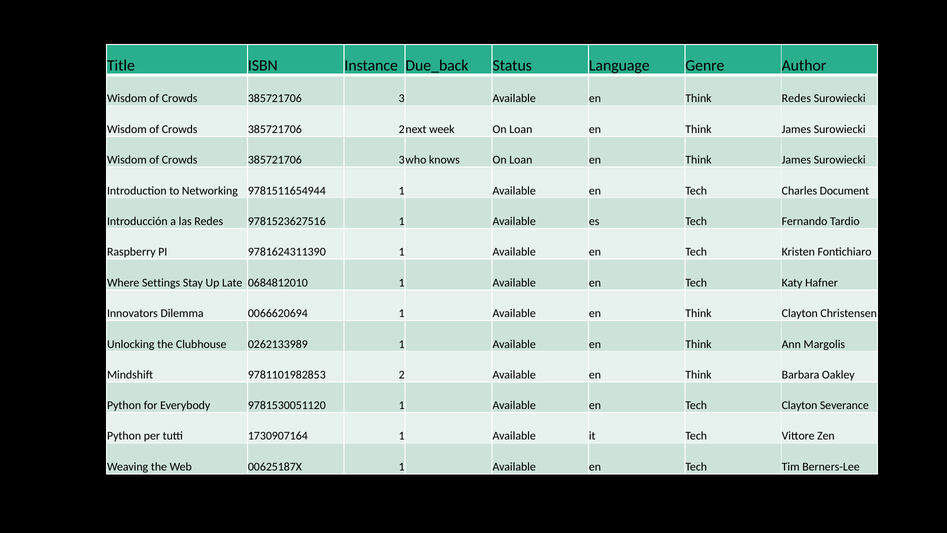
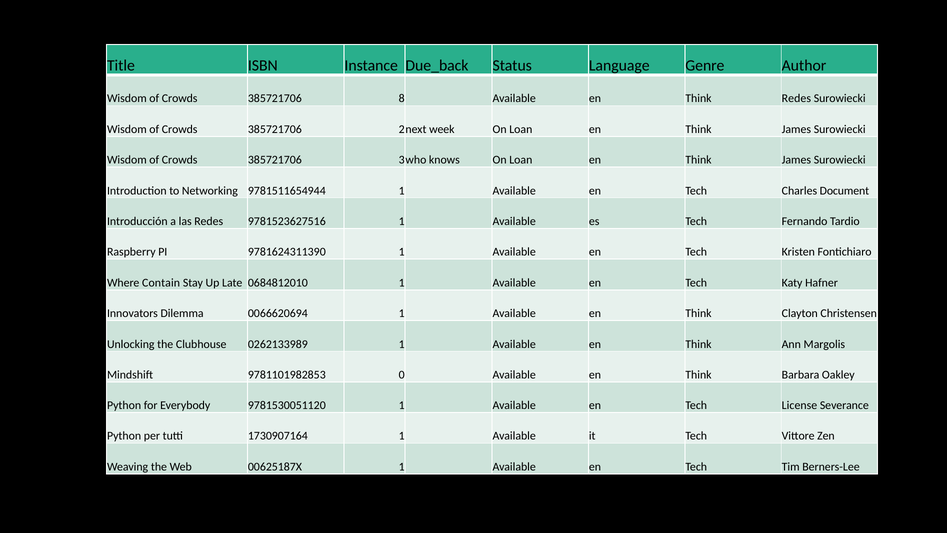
3: 3 -> 8 (402, 99)
Settings: Settings -> Contain (161, 283)
2: 2 -> 0 (402, 375)
Tech Clayton: Clayton -> License (799, 405)
